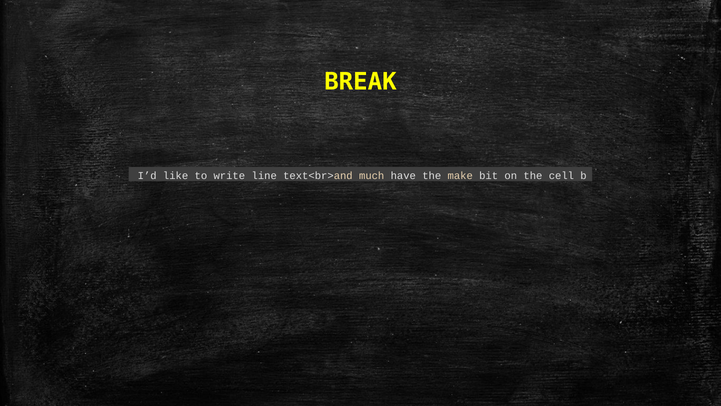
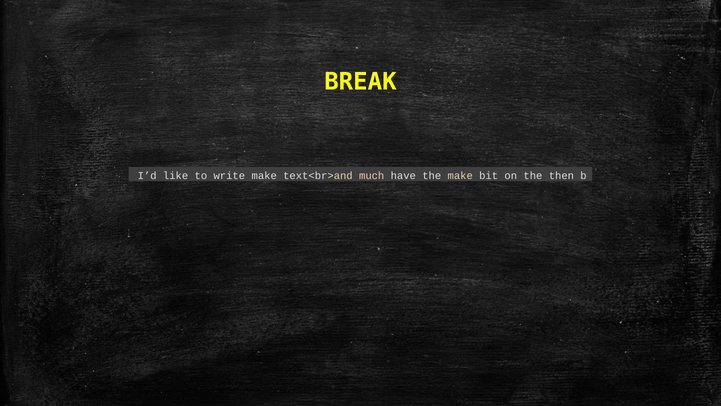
write line: line -> make (264, 175)
cell: cell -> then (561, 175)
